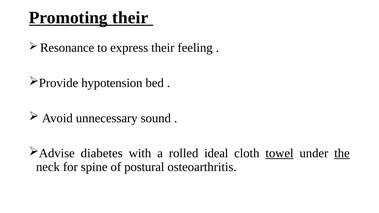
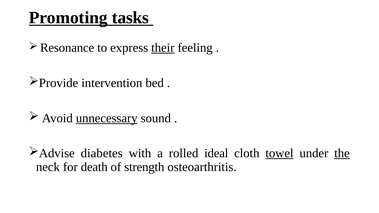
Promoting their: their -> tasks (130, 18)
their underline: none -> present (163, 48)
hypotension: hypotension -> intervention (112, 83)
unnecessary underline: none -> present (107, 118)
spine: spine -> death (94, 167)
postural: postural -> strength (144, 167)
